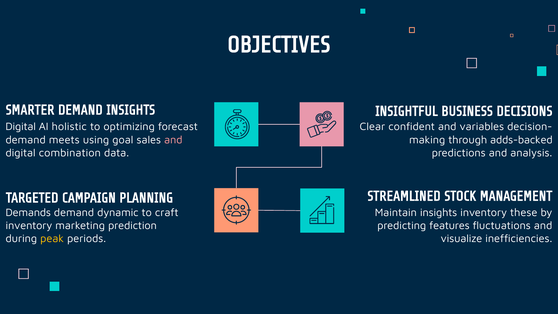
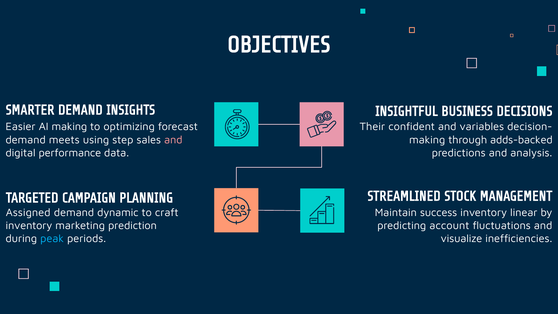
Digital: Digital -> Easier (21, 127)
AI holistic: holistic -> making (69, 127)
Clear: Clear -> Their (372, 127)
goal: goal -> step (123, 140)
combination: combination -> performance (70, 153)
Demands: Demands -> Assigned (28, 212)
Maintain insights: insights -> success (439, 212)
these: these -> linear (524, 212)
features: features -> account (449, 225)
peak colour: yellow -> light blue (52, 239)
